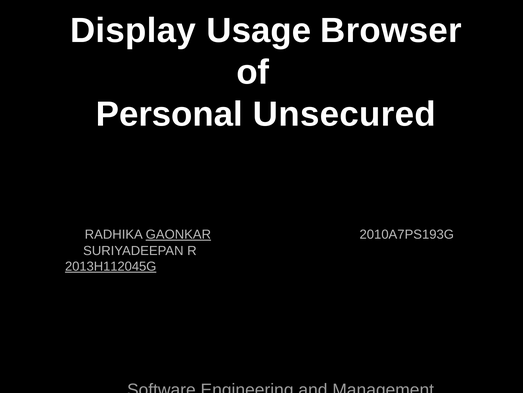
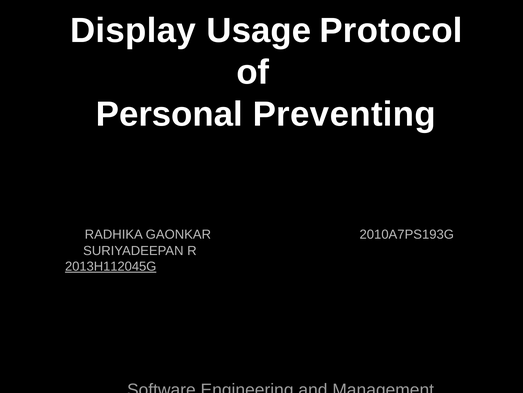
Browser: Browser -> Protocol (391, 30)
Unsecured: Unsecured -> Preventing (344, 114)
GAONKAR underline: present -> none (178, 234)
